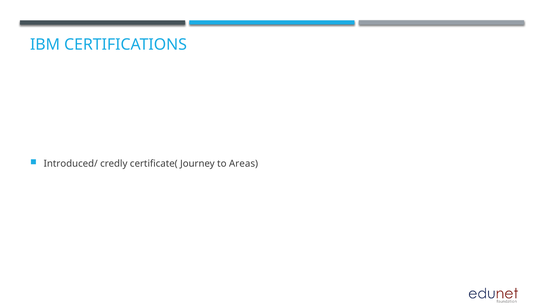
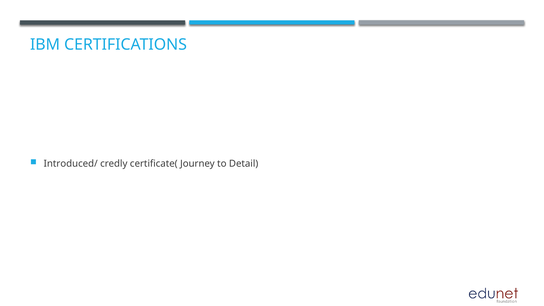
Areas: Areas -> Detail (244, 164)
